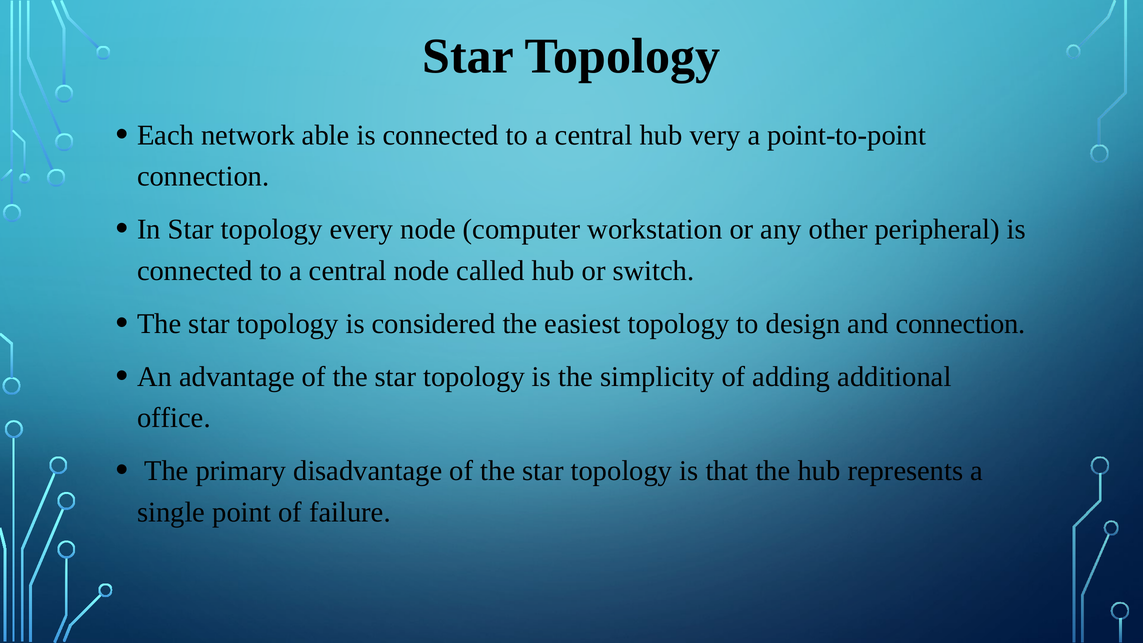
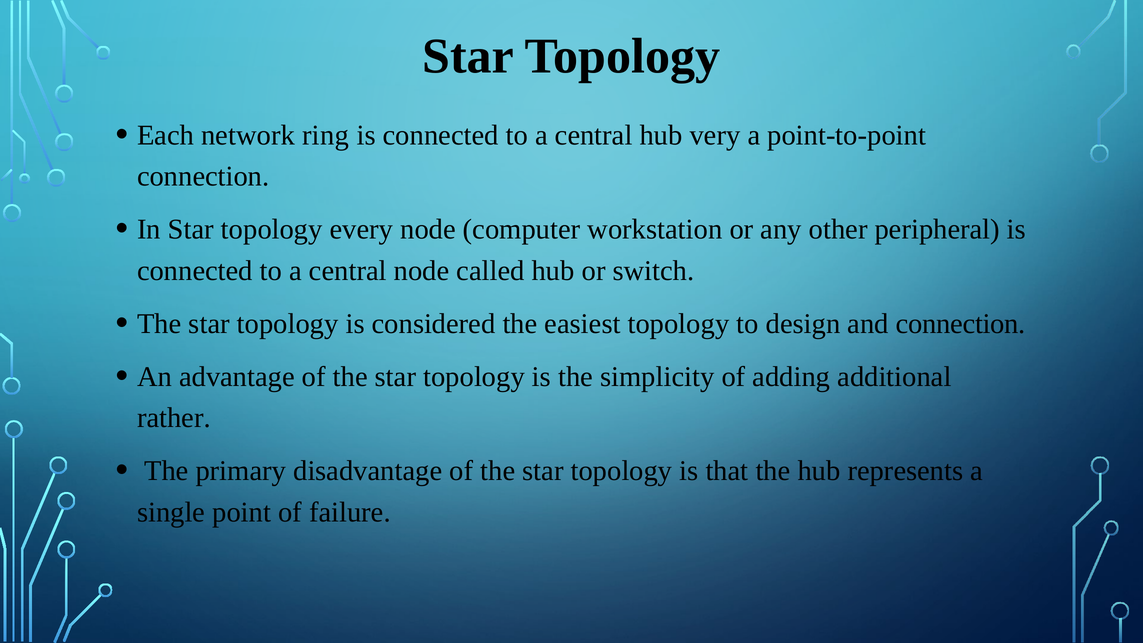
able: able -> ring (326, 135)
office: office -> rather (174, 418)
